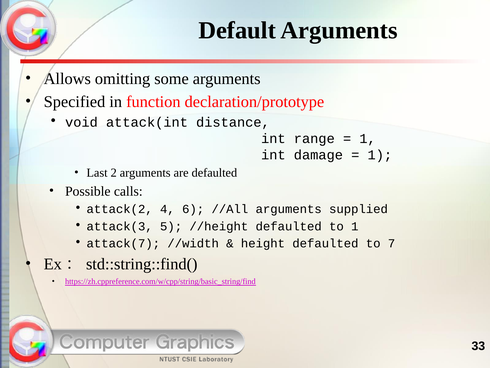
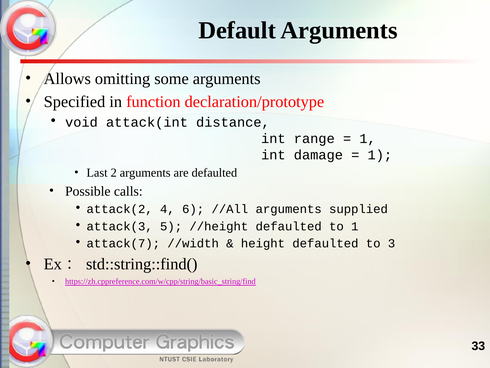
7: 7 -> 3 (392, 243)
